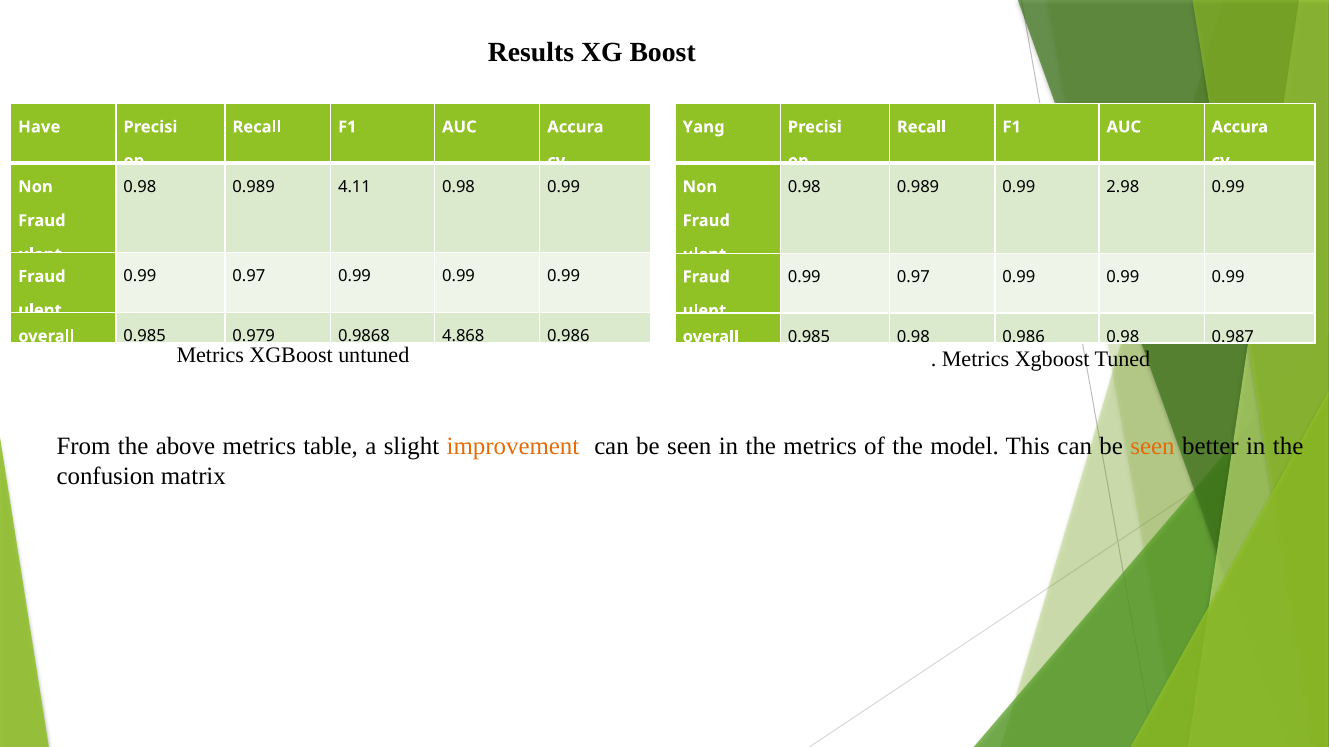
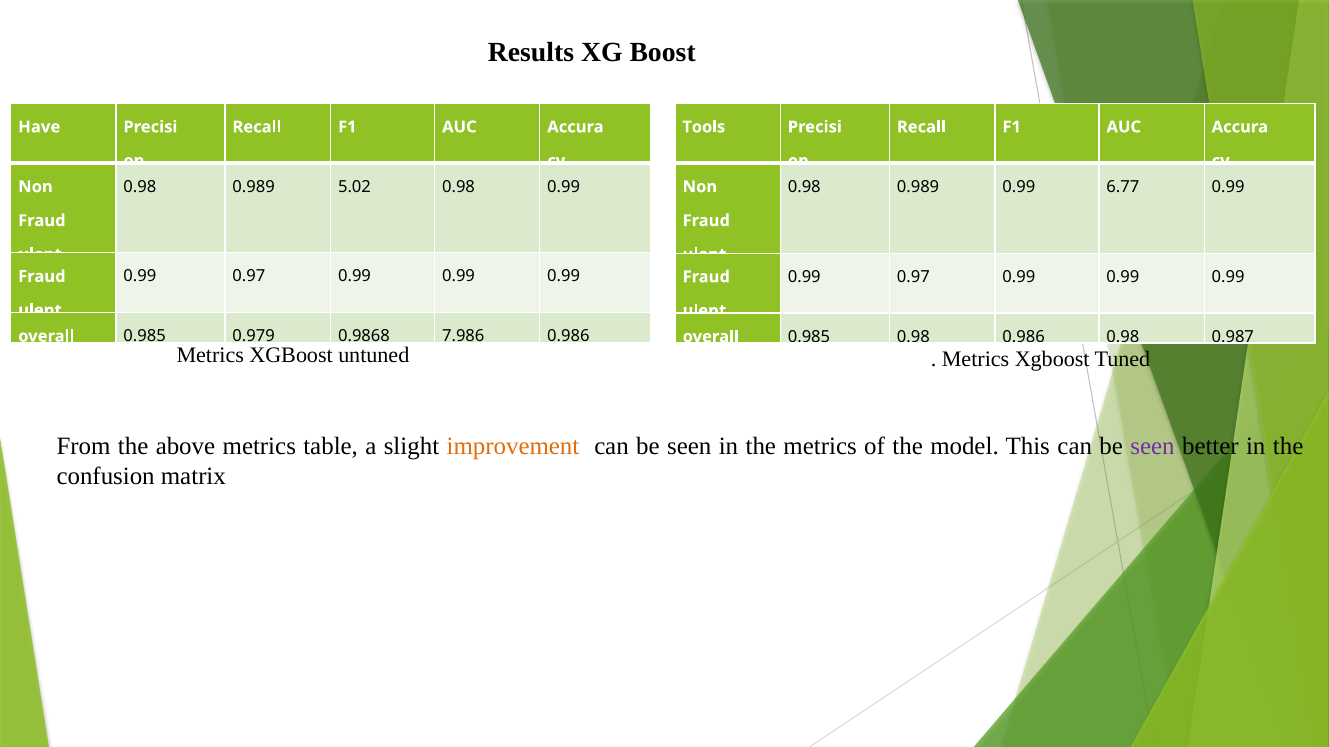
Yang: Yang -> Tools (704, 127)
4.11: 4.11 -> 5.02 (355, 187)
2.98: 2.98 -> 6.77 (1123, 187)
4.868: 4.868 -> 7.986 (463, 336)
seen colour: orange -> purple (1153, 447)
